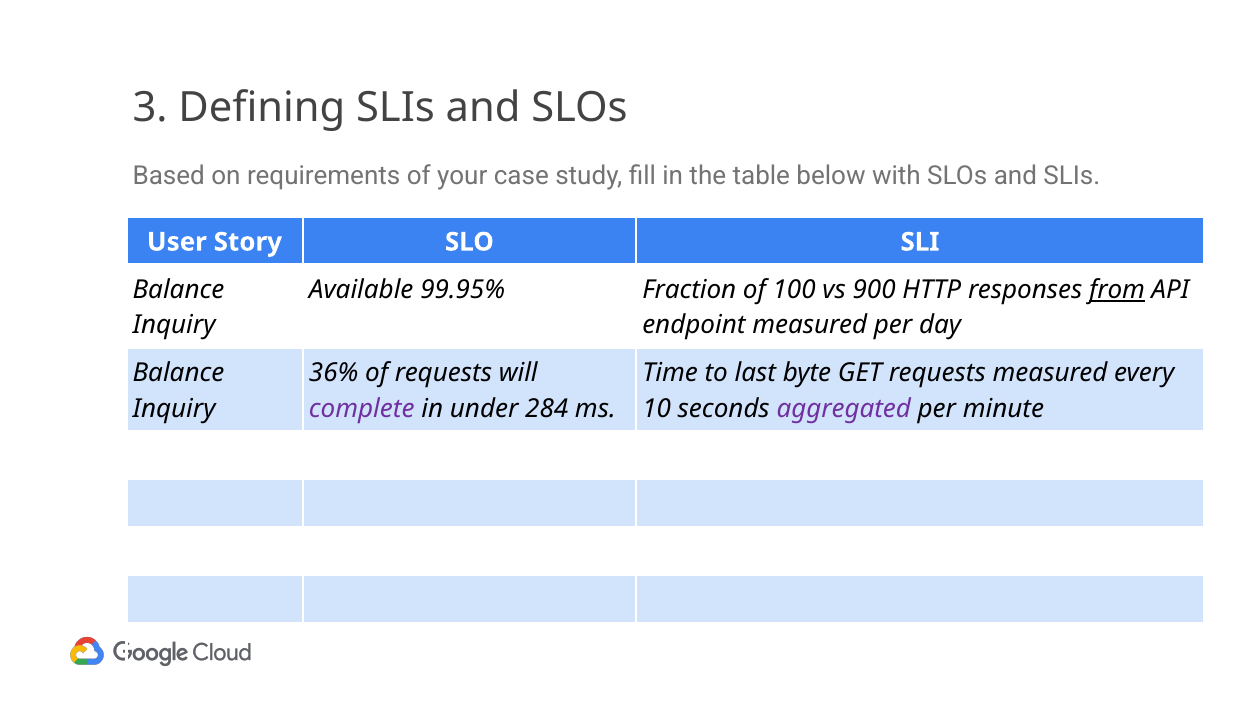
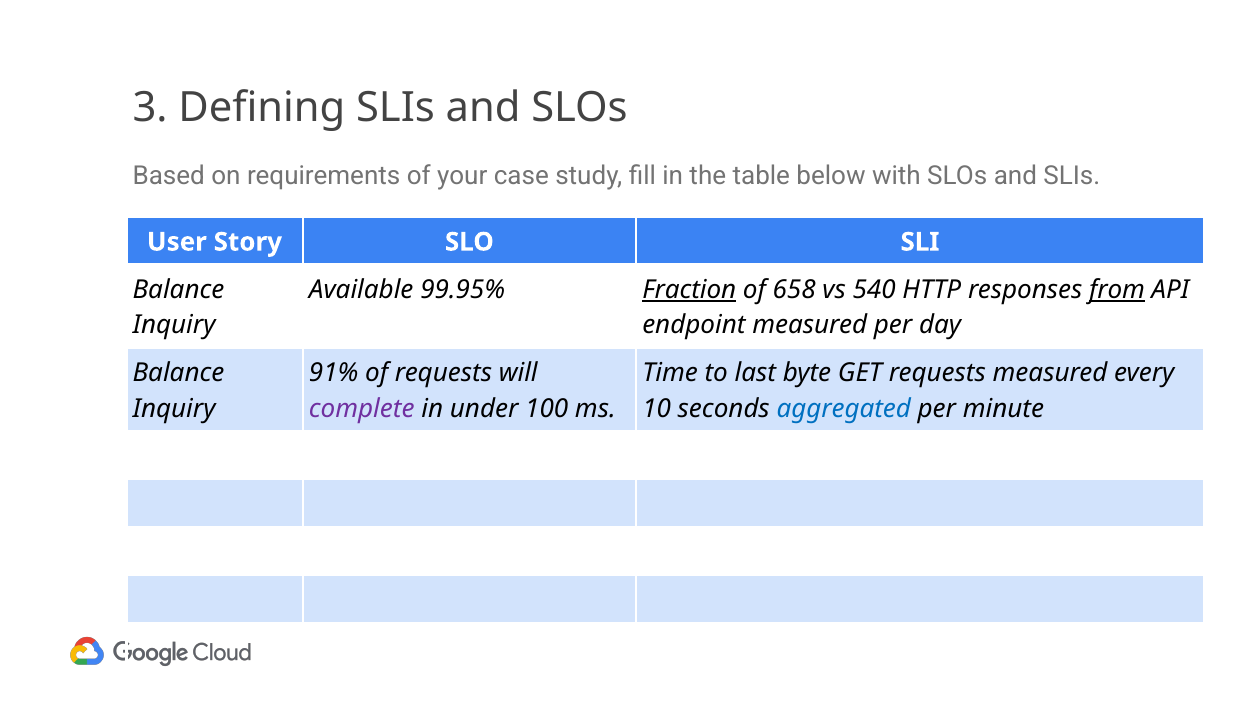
Fraction underline: none -> present (689, 290)
100: 100 -> 658 (794, 290)
900: 900 -> 540 (874, 290)
36%: 36% -> 91% (334, 373)
284: 284 -> 100 (547, 409)
aggregated colour: purple -> blue (844, 409)
